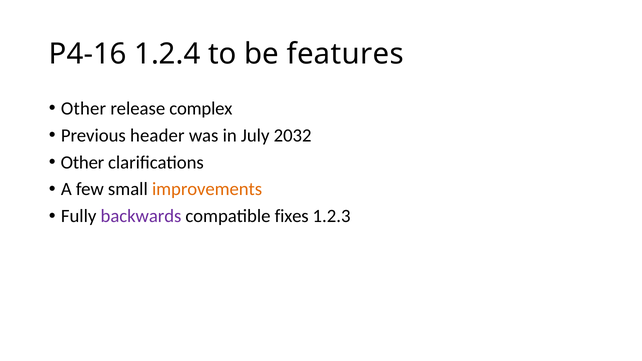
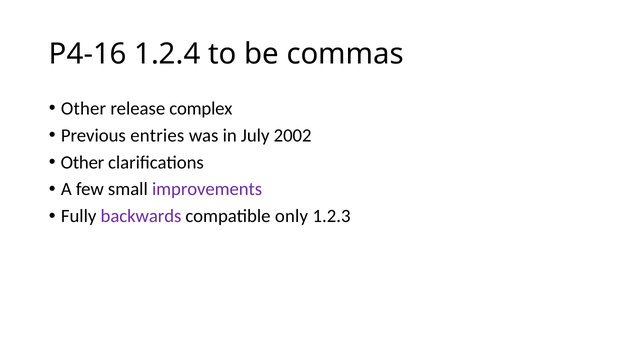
features: features -> commas (345, 54)
header: header -> entries (157, 135)
2032: 2032 -> 2002 (293, 135)
improvements colour: orange -> purple (207, 189)
fixes: fixes -> only (291, 216)
